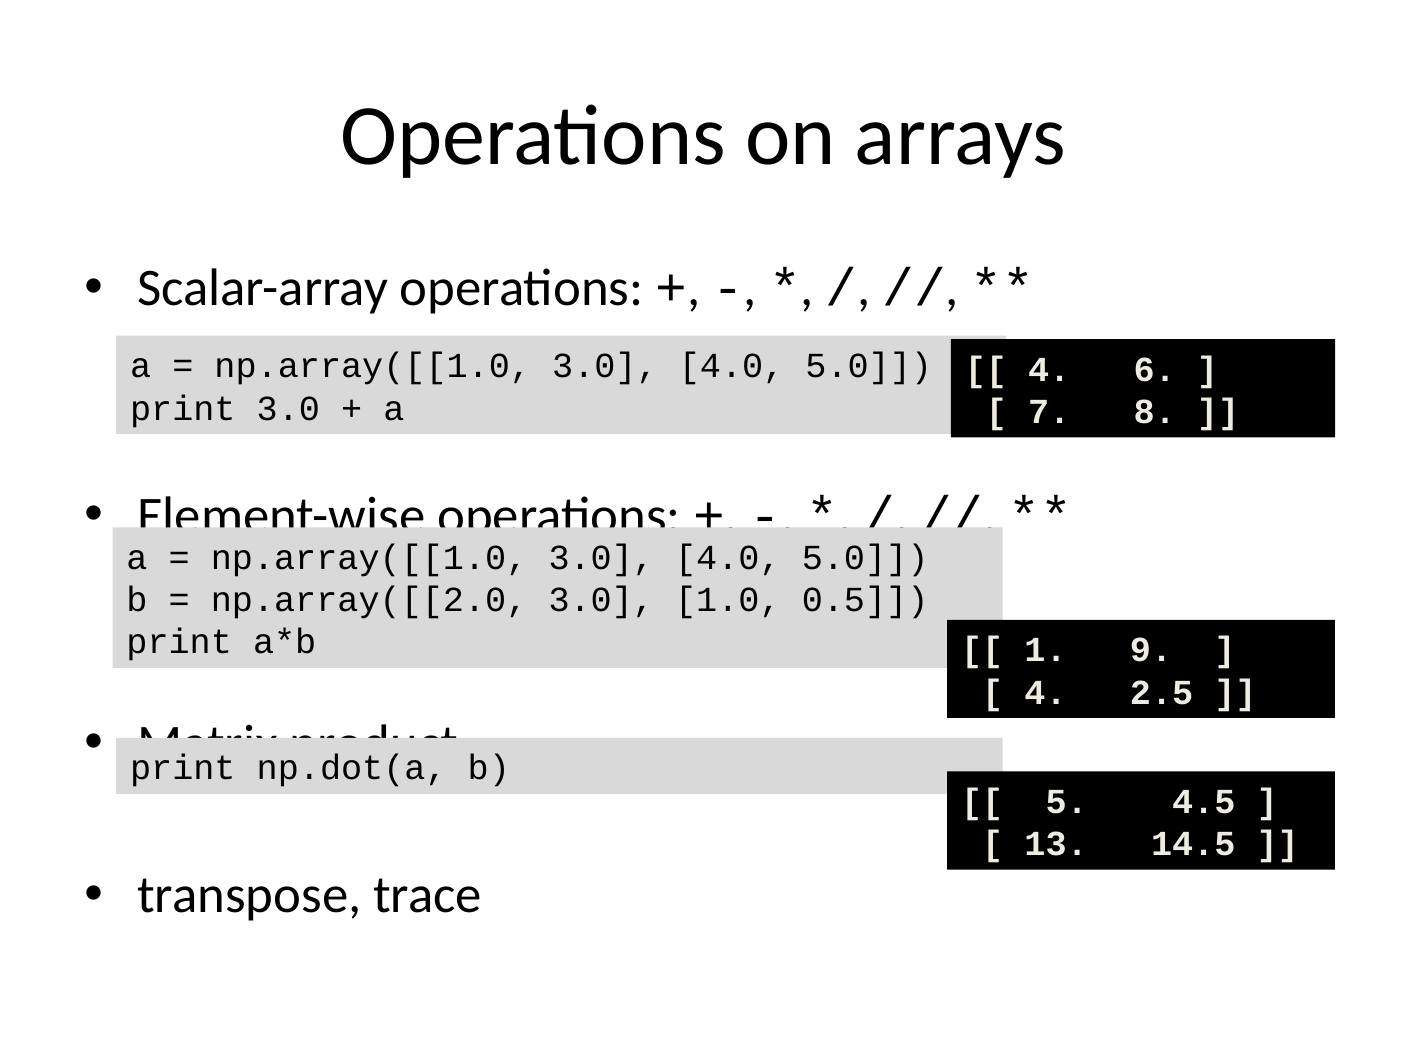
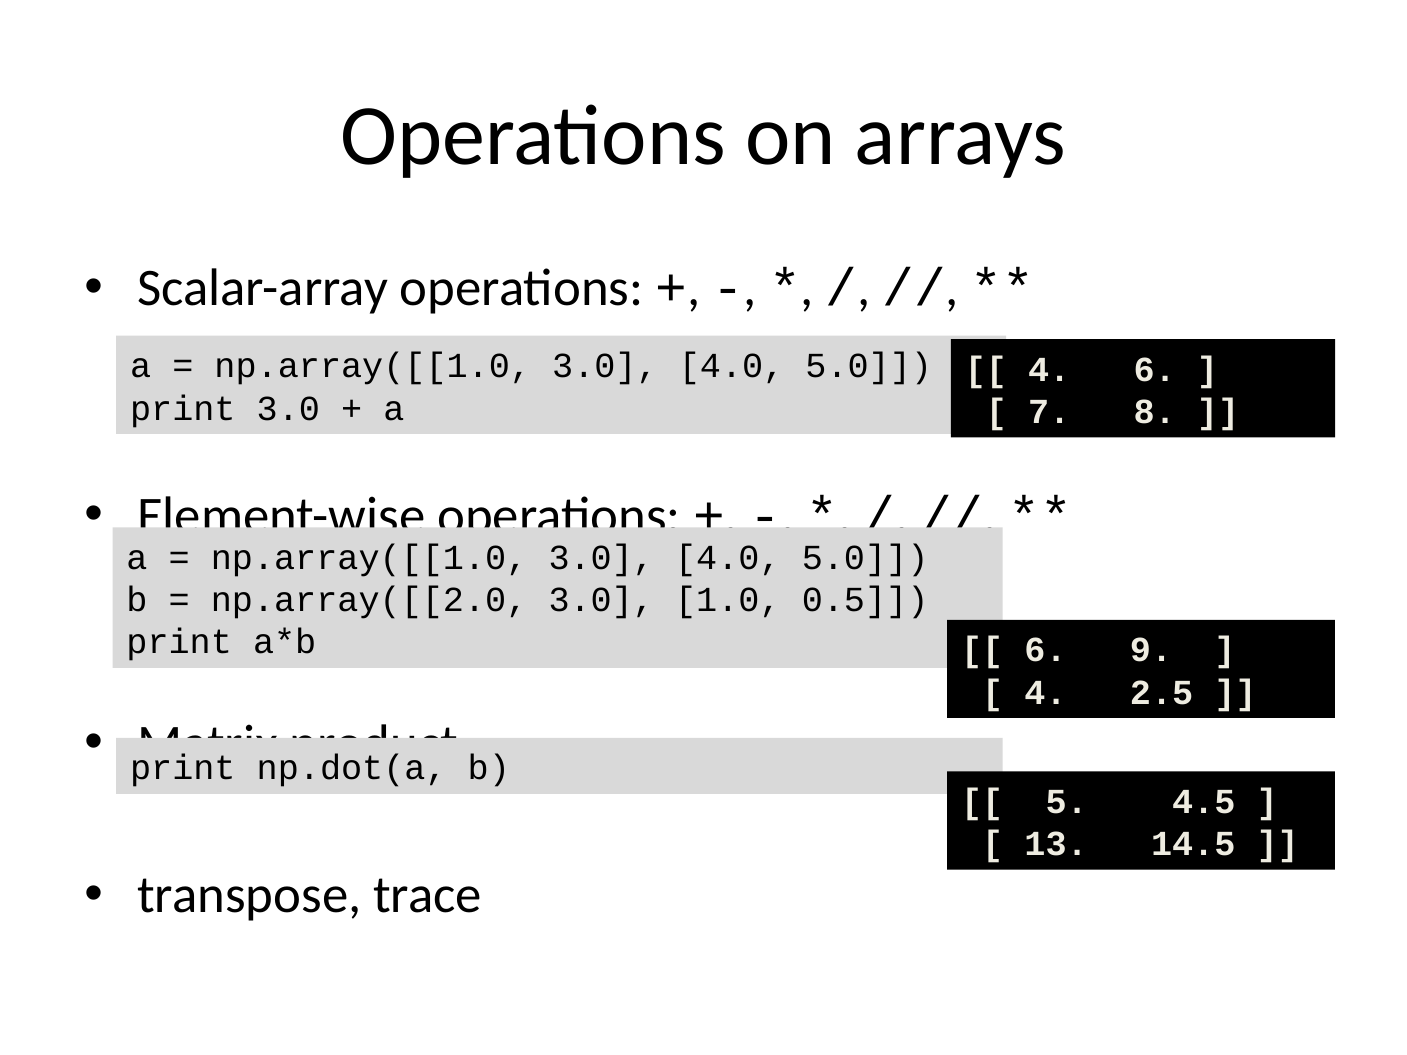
1: 1 -> 6 (1046, 650)
